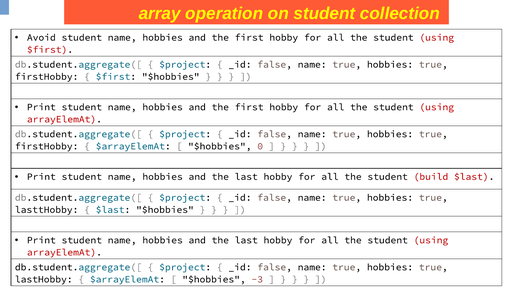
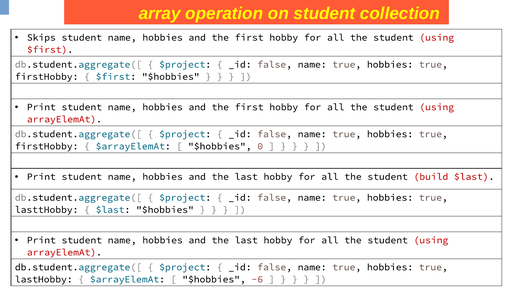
Avoid: Avoid -> Skips (41, 37)
-3: -3 -> -6 (257, 279)
